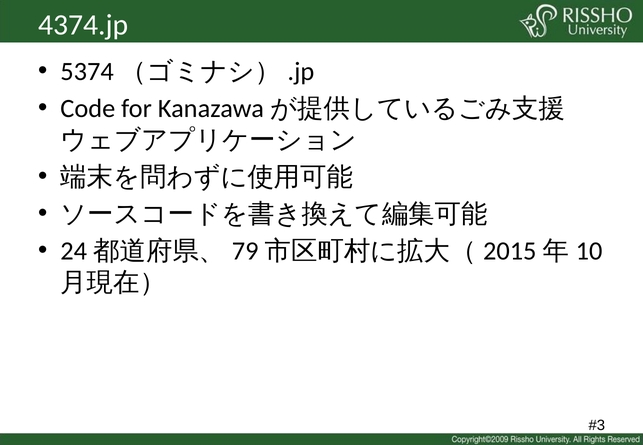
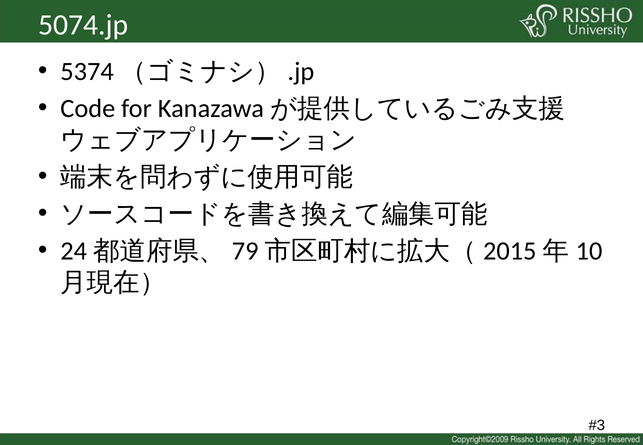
4374.jp: 4374.jp -> 5074.jp (83, 25)
